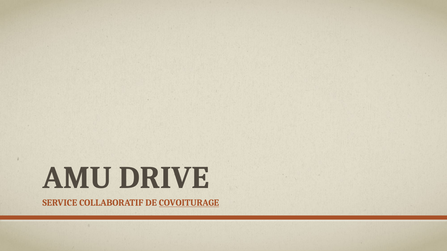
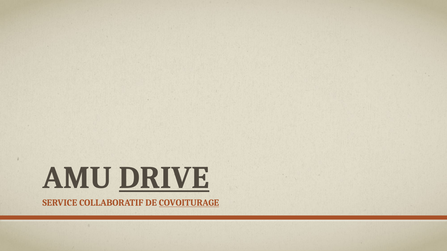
DRIVE underline: none -> present (164, 178)
